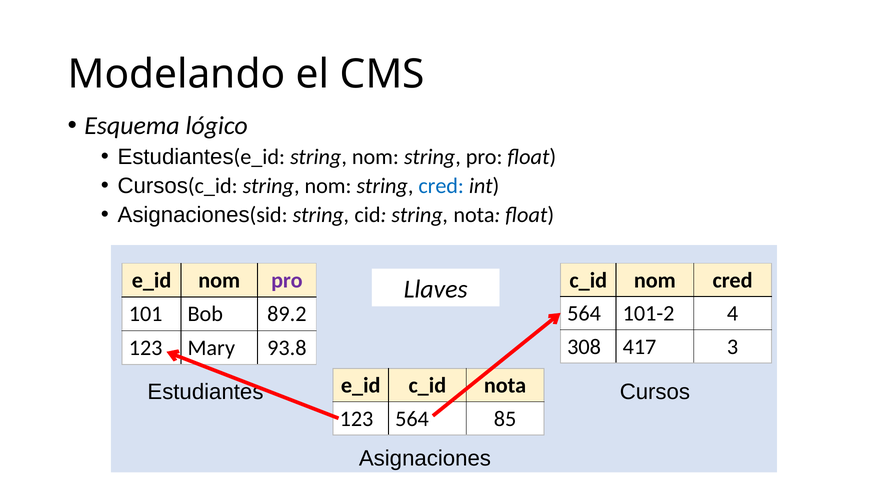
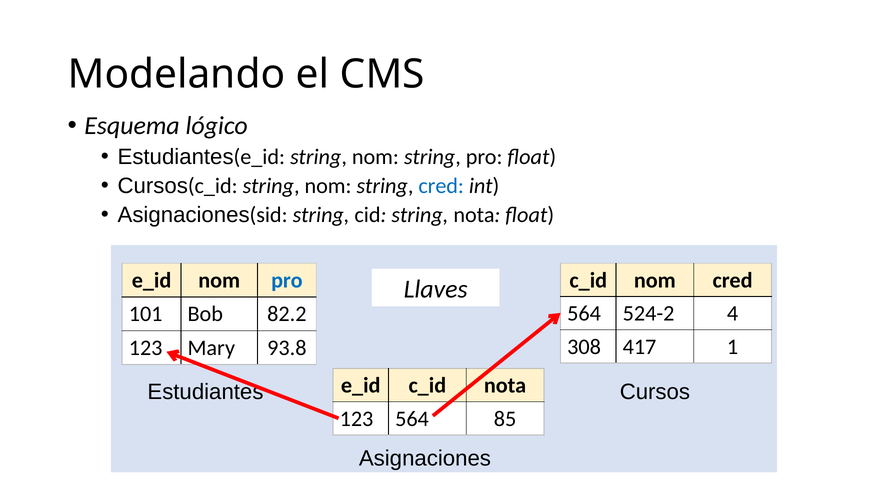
pro colour: purple -> blue (287, 281)
101-2: 101-2 -> 524-2 (649, 314)
89.2: 89.2 -> 82.2 (287, 314)
3: 3 -> 1 (733, 347)
